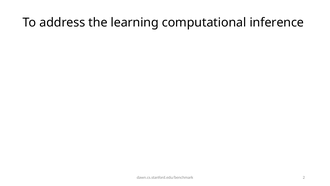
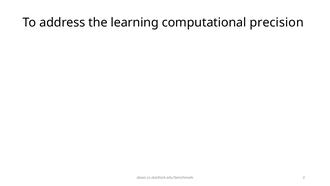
inference: inference -> precision (277, 23)
